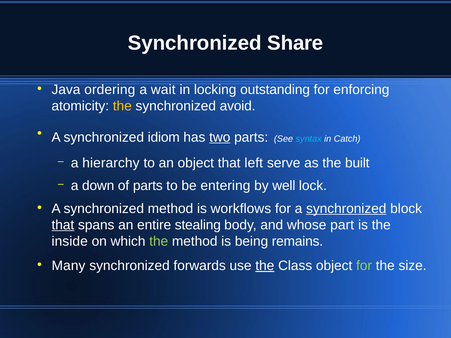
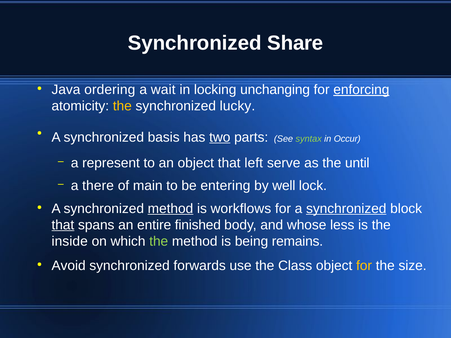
outstanding: outstanding -> unchanging (275, 90)
enforcing underline: none -> present (361, 90)
avoid: avoid -> lucky (237, 106)
idiom: idiom -> basis (164, 137)
syntax colour: light blue -> light green (309, 139)
Catch: Catch -> Occur (347, 139)
hierarchy: hierarchy -> represent (111, 163)
built: built -> until (357, 163)
down: down -> there (98, 186)
of parts: parts -> main (148, 186)
method underline: none -> present (170, 209)
stealing: stealing -> finished (198, 225)
part: part -> less (342, 225)
Many: Many -> Avoid (69, 266)
the underline: present -> none (265, 266)
for colour: light green -> yellow (364, 266)
